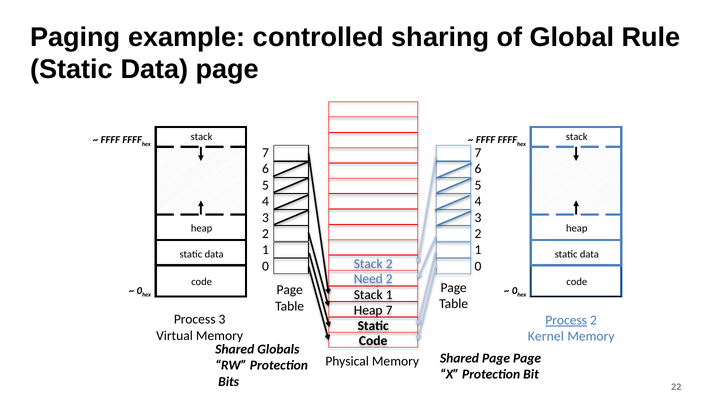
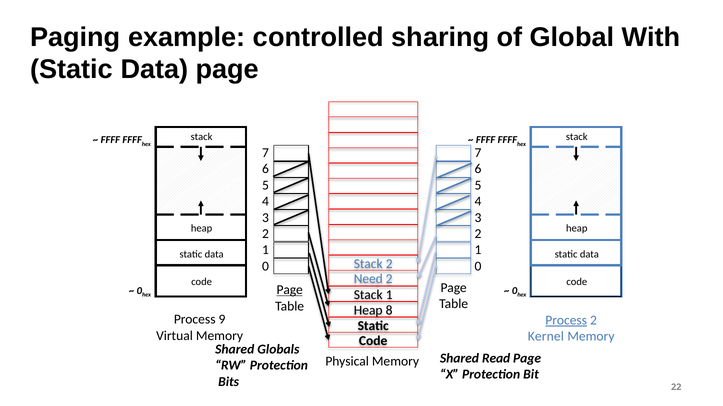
Rule: Rule -> With (651, 37)
Page underline: none -> present (290, 290)
Heap 7: 7 -> 8 (389, 311)
Process 3: 3 -> 9 (222, 320)
Shared Page: Page -> Read (496, 359)
